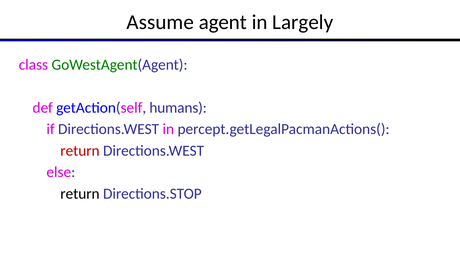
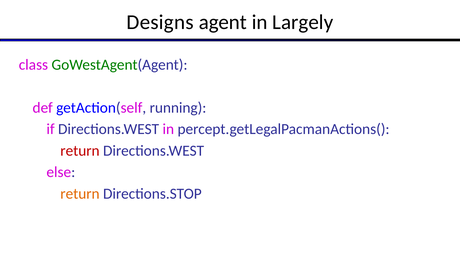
Assume: Assume -> Designs (160, 22)
humans: humans -> running (178, 108)
return colour: black -> orange (80, 193)
